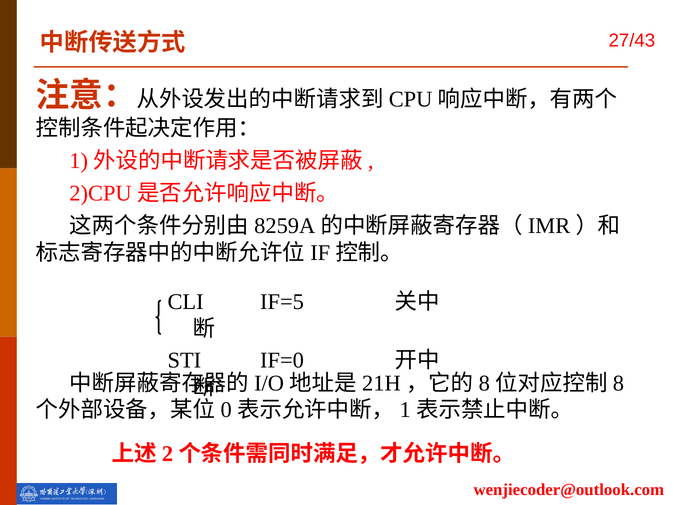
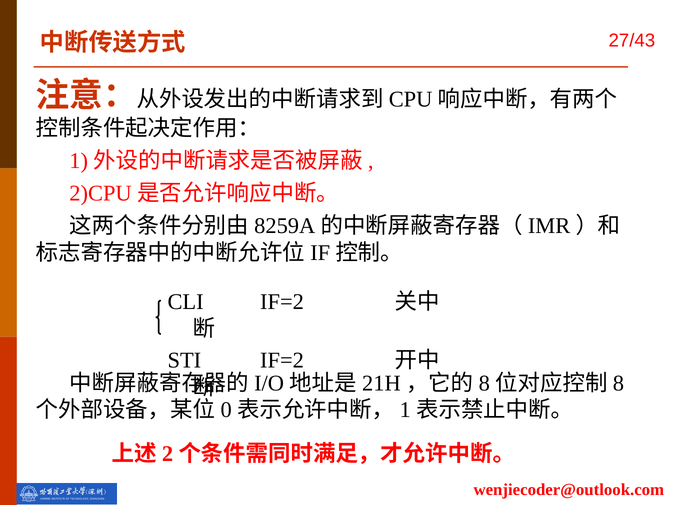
CLI IF=5: IF=5 -> IF=2 (282, 302)
STI IF=0: IF=0 -> IF=2 (282, 360)
